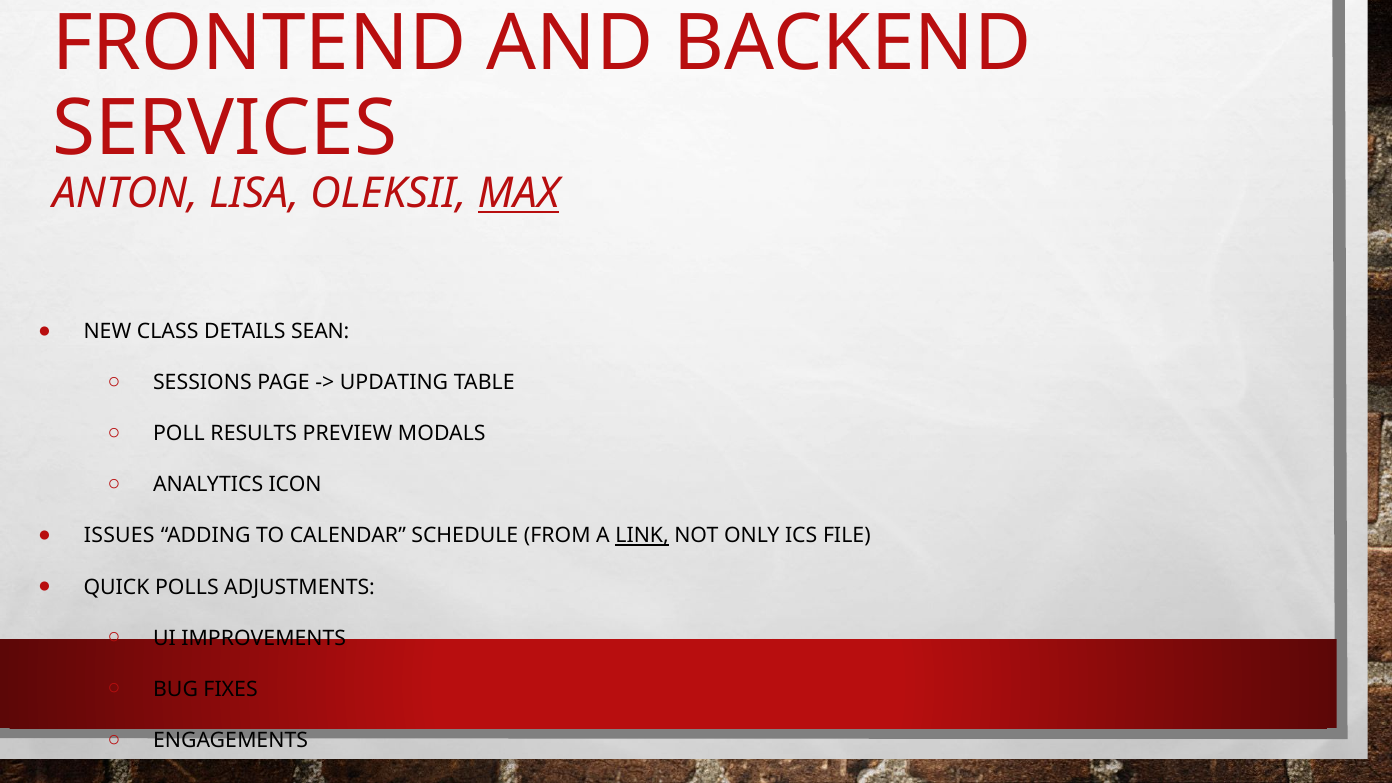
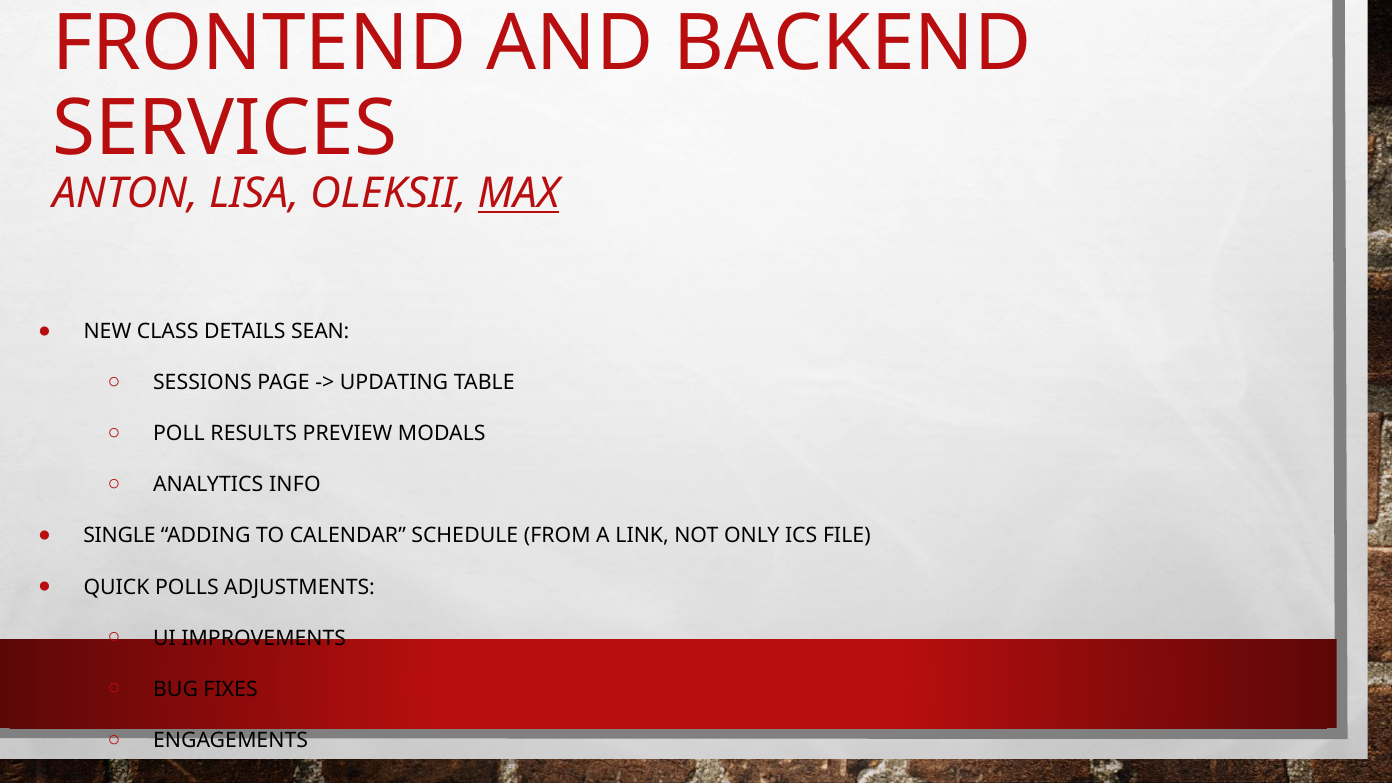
ICON: ICON -> INFO (295, 485)
ISSUES: ISSUES -> SINGLE (119, 536)
LINK underline: present -> none (642, 536)
